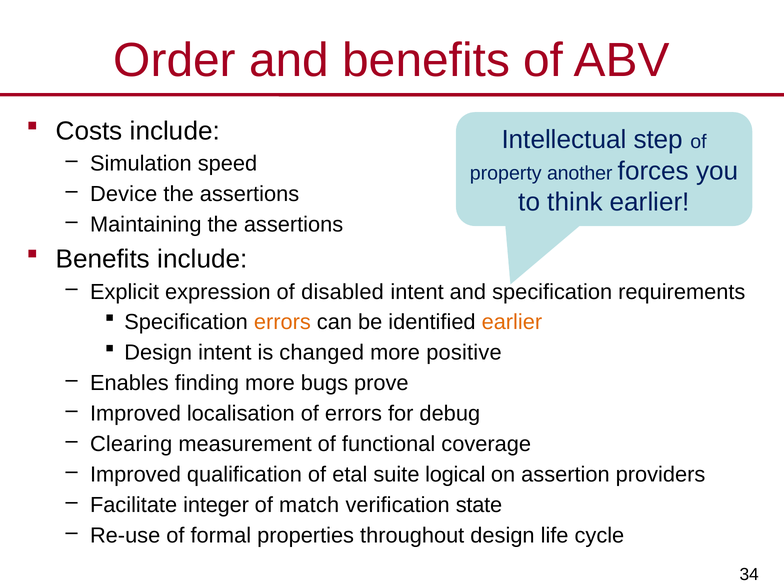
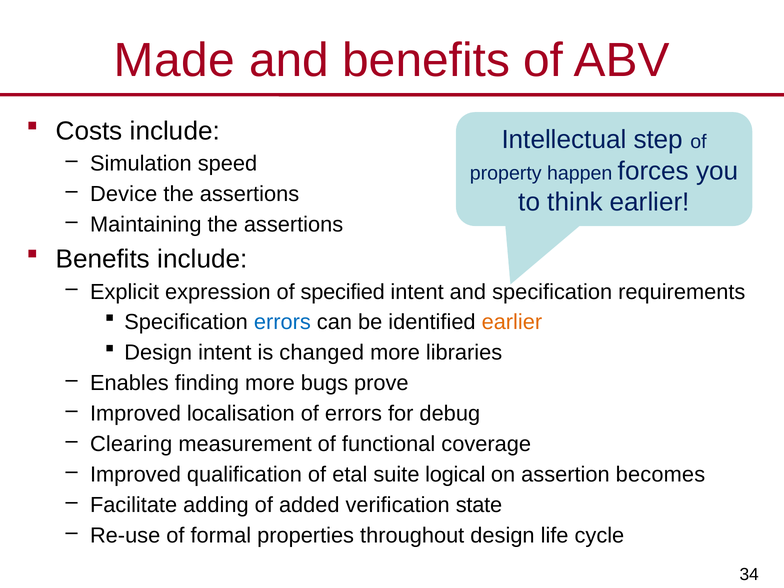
Order: Order -> Made (174, 61)
another: another -> happen (580, 173)
disabled: disabled -> specified (343, 292)
errors colour: orange -> blue (282, 322)
positive: positive -> libraries (464, 353)
providers: providers -> becomes (660, 475)
integer: integer -> adding (216, 505)
match: match -> added (309, 505)
